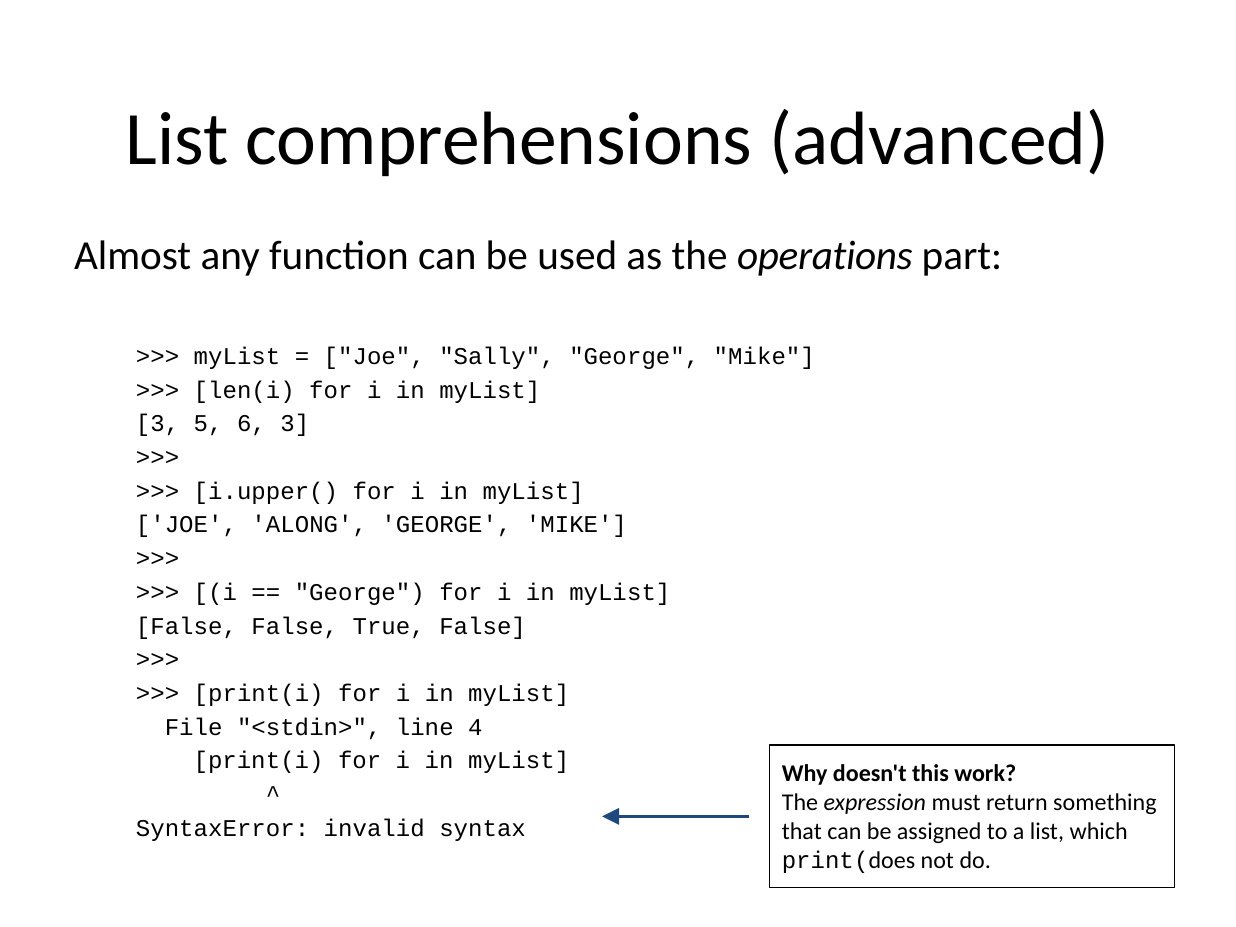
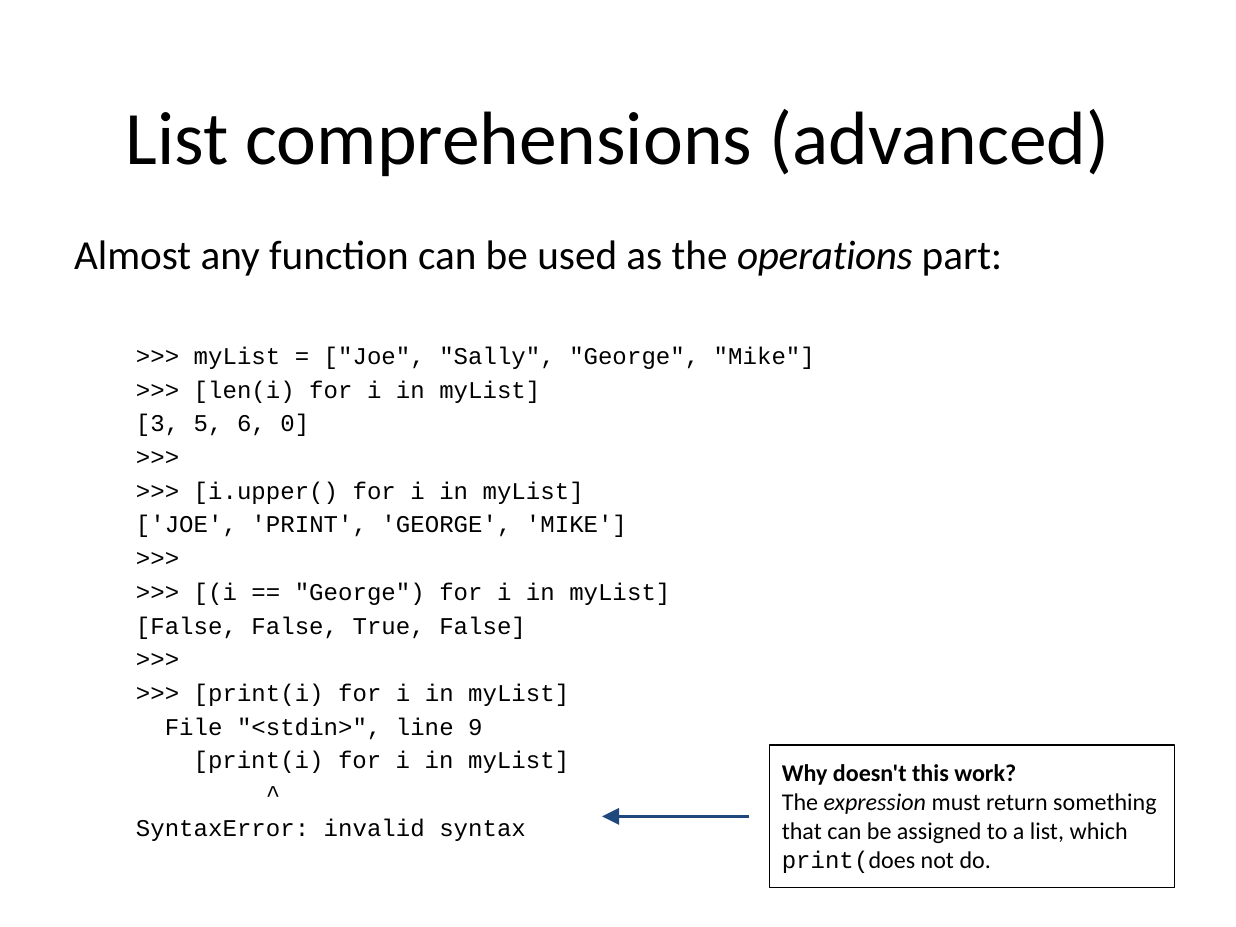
6 3: 3 -> 0 (295, 424)
ALONG: ALONG -> PRINT (309, 525)
4: 4 -> 9 (475, 727)
